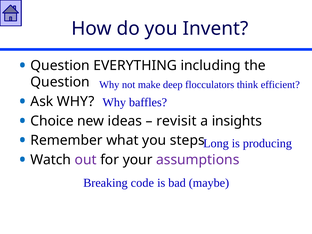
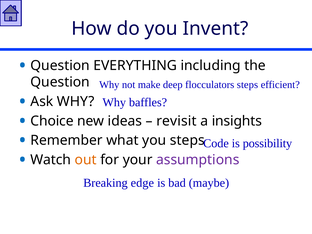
flocculators think: think -> steps (247, 85)
Long: Long -> Code (216, 143)
producing: producing -> possibility (267, 143)
out colour: purple -> orange (86, 160)
code: code -> edge (142, 183)
